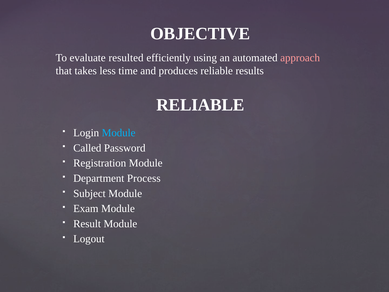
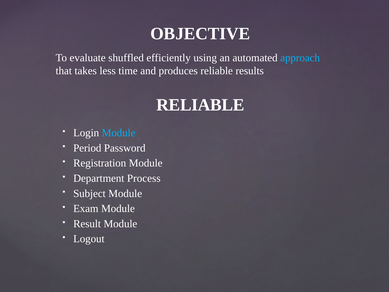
resulted: resulted -> shuffled (126, 58)
approach colour: pink -> light blue (300, 58)
Called: Called -> Period (87, 148)
